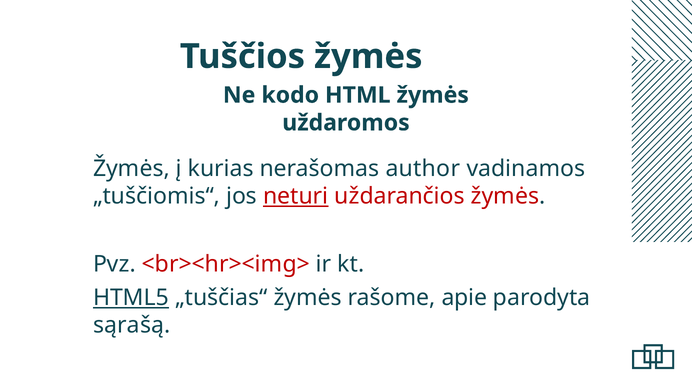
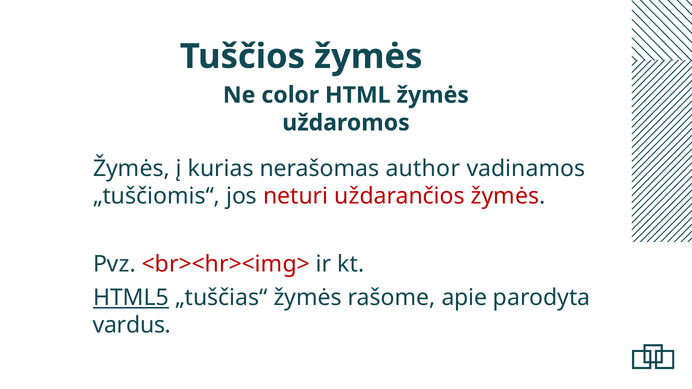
kodo: kodo -> color (290, 95)
neturi underline: present -> none (296, 196)
sąrašą: sąrašą -> vardus (132, 326)
